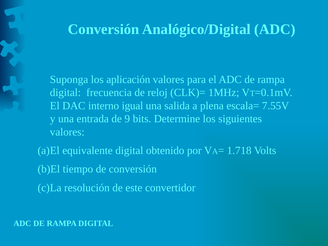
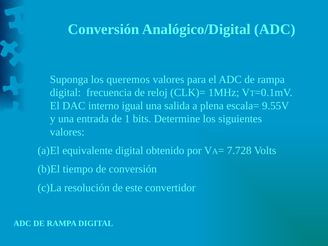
aplicación: aplicación -> queremos (128, 79)
7.55V: 7.55V -> 9.55V (276, 106)
9: 9 -> 1 (127, 119)
1.718: 1.718 -> 7.728 (239, 151)
